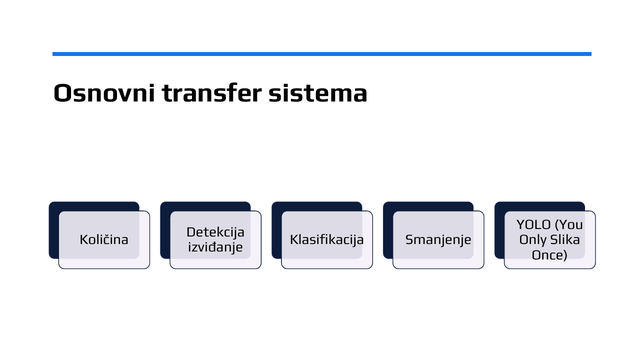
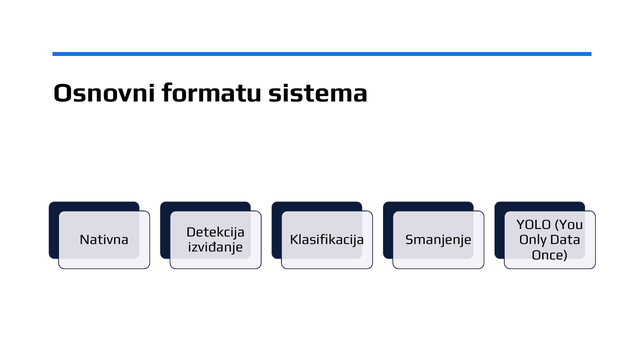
transfer: transfer -> formatu (212, 93)
Količina: Količina -> Nativna (104, 240)
Slika: Slika -> Data (565, 240)
